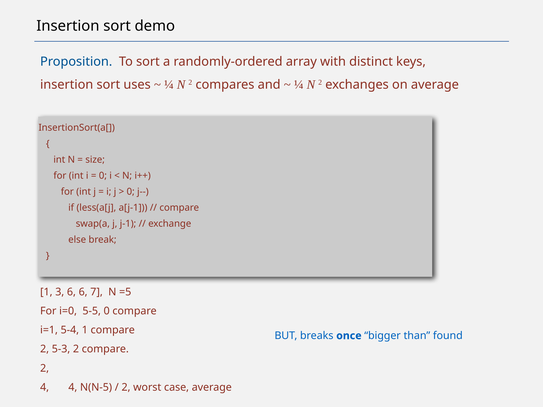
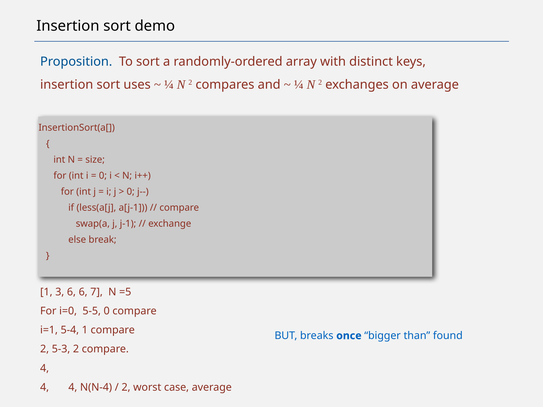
2: 2 -> 4 (45, 368)
N(N-5: N(N-5 -> N(N-4 (96, 387)
